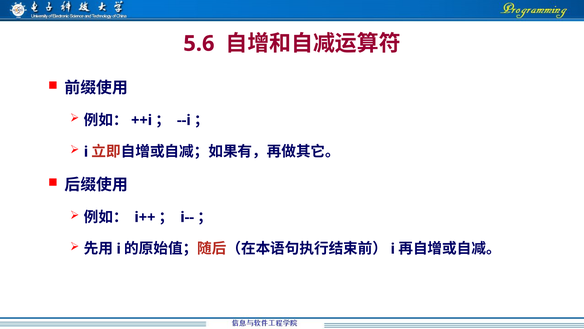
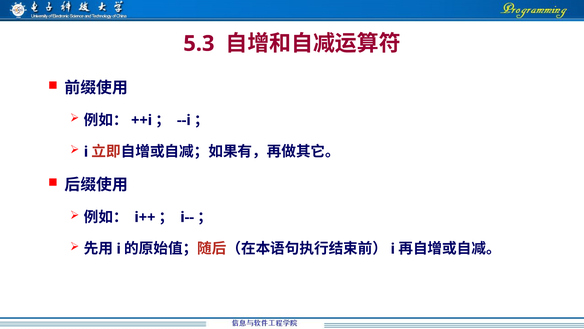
5.6: 5.6 -> 5.3 (199, 44)
